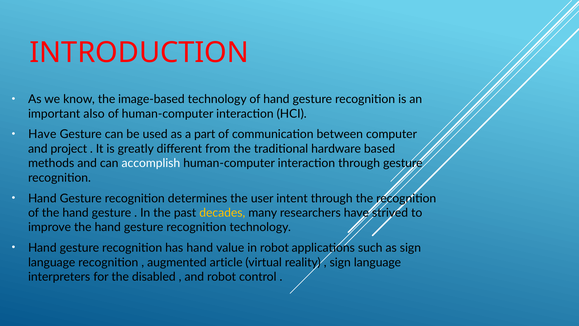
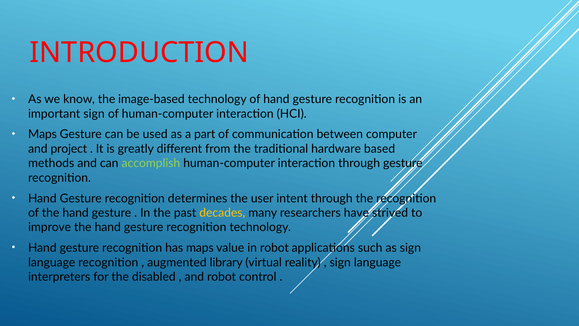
important also: also -> sign (94, 114)
Have: Have -> Maps (42, 134)
accomplish colour: white -> light green (151, 163)
has hand: hand -> maps (200, 248)
article: article -> library (226, 262)
